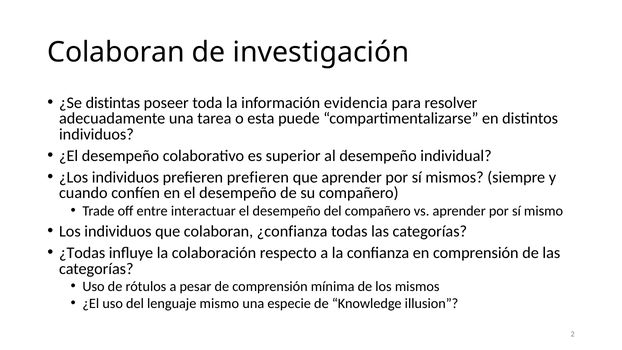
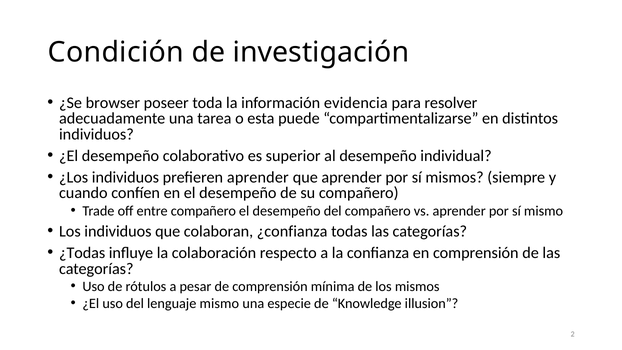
Colaboran: Colaboran -> Condición (116, 52)
distintas: distintas -> browser (113, 103)
prefieren prefieren: prefieren -> aprender (258, 177)
entre interactuar: interactuar -> compañero (203, 211)
